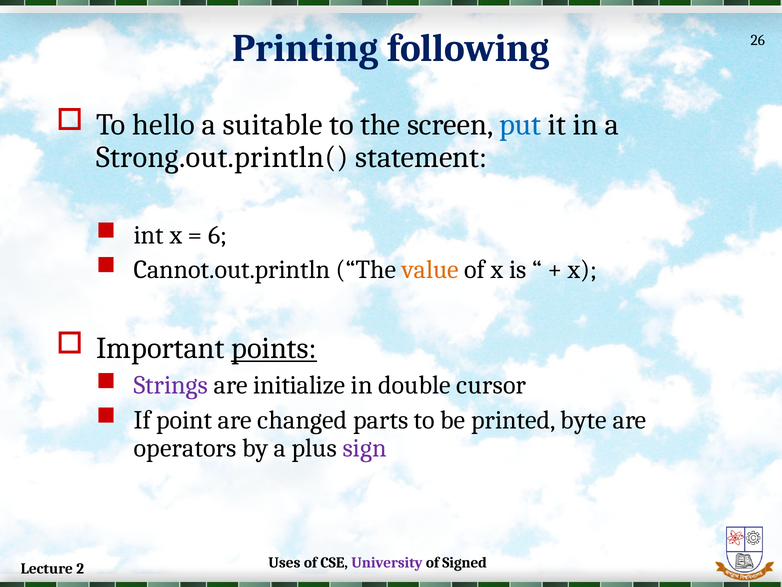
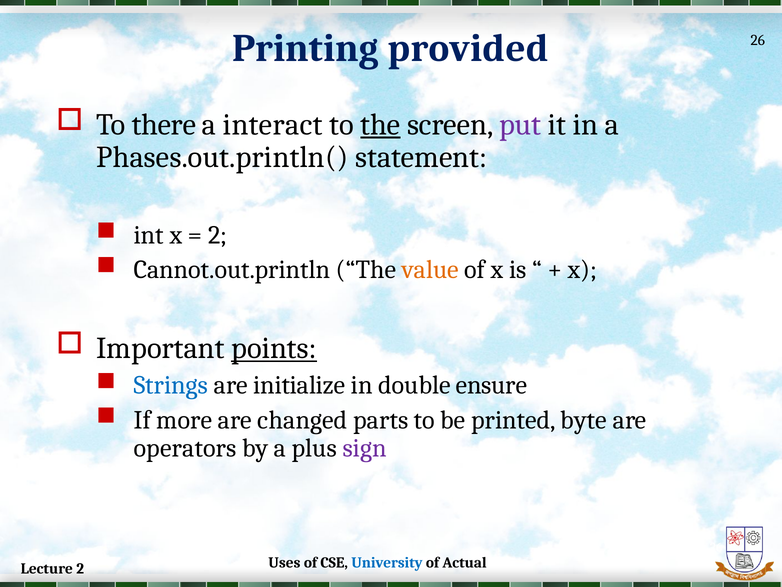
following: following -> provided (468, 48)
hello: hello -> there (164, 124)
suitable: suitable -> interact (273, 124)
the underline: none -> present (380, 124)
put colour: blue -> purple (520, 124)
Strong.out.println(: Strong.out.println( -> Phases.out.println( (222, 157)
6: 6 -> 2 (218, 235)
Strings colour: purple -> blue (171, 385)
cursor: cursor -> ensure (491, 385)
point: point -> more (184, 420)
University colour: purple -> blue (387, 562)
Signed: Signed -> Actual (465, 562)
